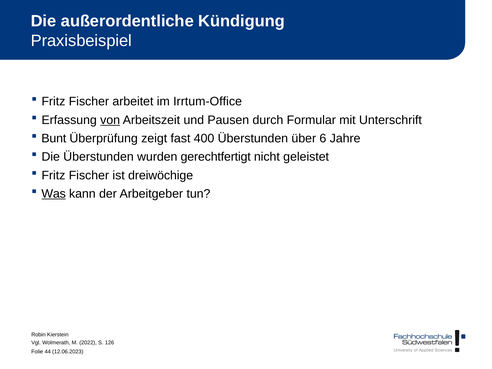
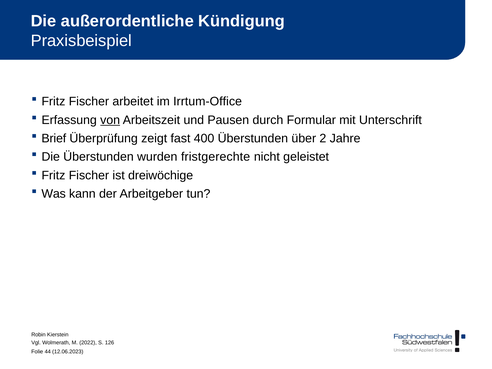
Bunt: Bunt -> Brief (54, 138)
6: 6 -> 2 (323, 138)
gerechtfertigt: gerechtfertigt -> fristgerechte (216, 157)
Was underline: present -> none (54, 194)
